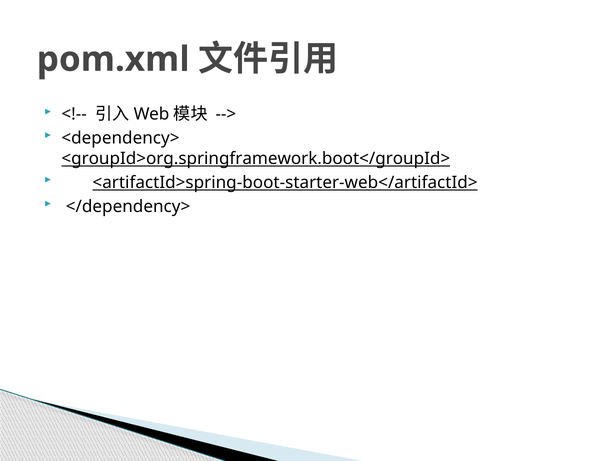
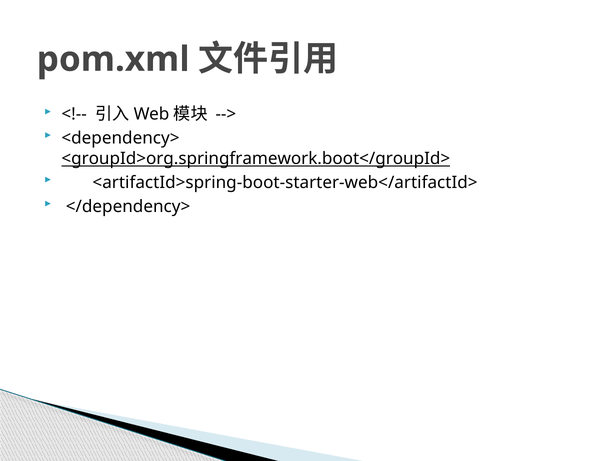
<artifactId>spring-boot-starter-web</artifactId> underline: present -> none (285, 183)
